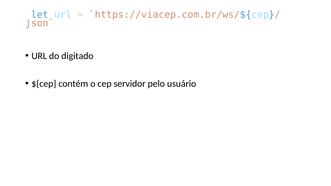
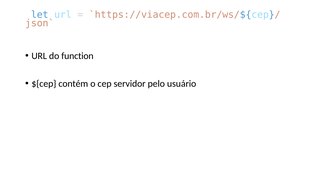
digitado: digitado -> function (77, 56)
